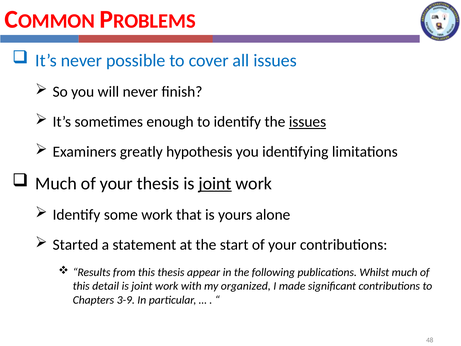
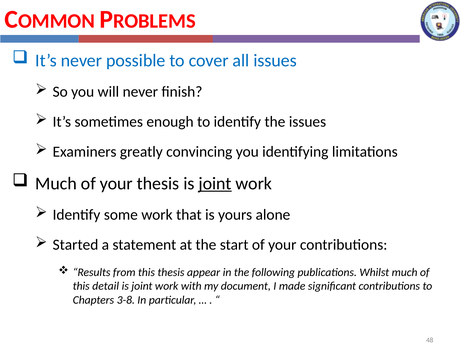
issues underline: present -> none (308, 122)
hypothesis: hypothesis -> convincing (199, 152)
organized: organized -> document (246, 286)
3-9: 3-9 -> 3-8 (126, 300)
